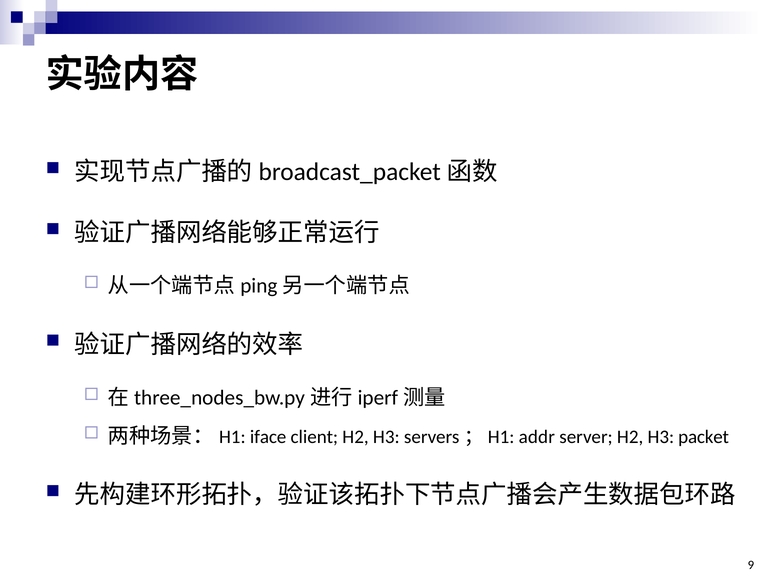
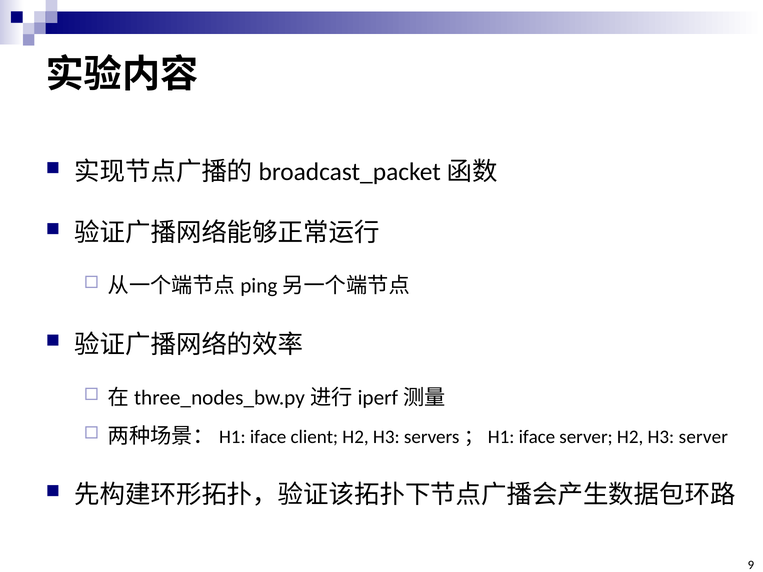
addr: addr -> iface (537, 437)
H3 packet: packet -> server (703, 437)
